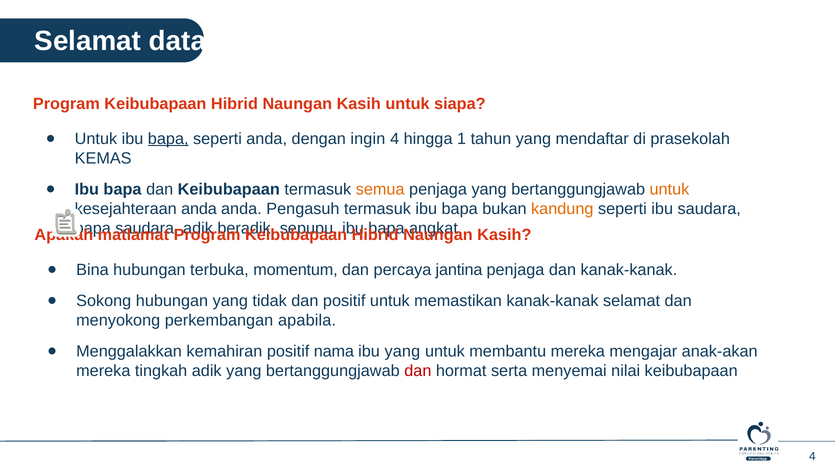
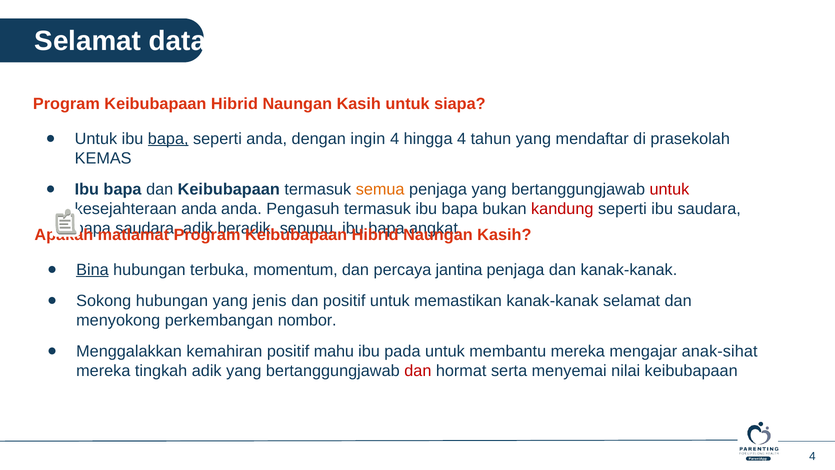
hingga 1: 1 -> 4 (462, 139)
untuk colour: orange -> red (669, 189)
kandung colour: orange -> red (562, 209)
Bina underline: none -> present (92, 270)
tidak: tidak -> jenis (270, 301)
apabila: apabila -> nombor (307, 320)
nama: nama -> mahu (334, 351)
ibu yang: yang -> pada (402, 351)
anak-akan: anak-akan -> anak-sihat (720, 351)
